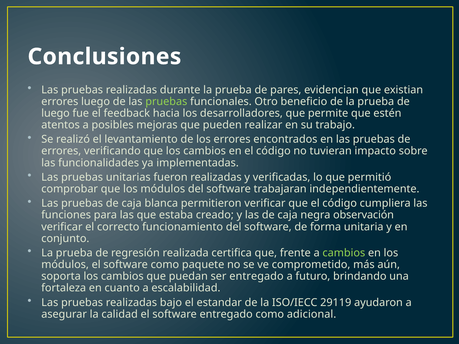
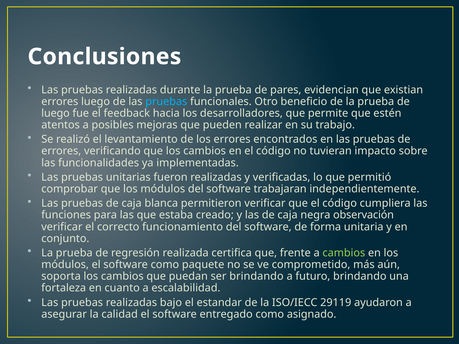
pruebas colour: light green -> light blue (166, 102)
ser entregado: entregado -> brindando (256, 277)
adicional: adicional -> asignado (312, 314)
